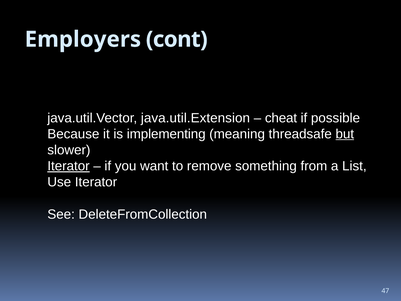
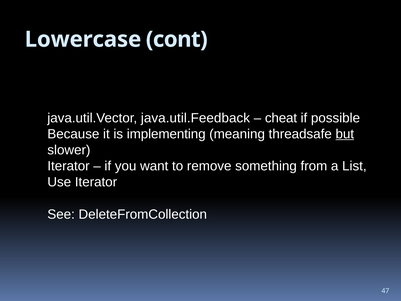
Employers: Employers -> Lowercase (83, 39)
java.util.Extension: java.util.Extension -> java.util.Feedback (195, 118)
Iterator underline: present -> none (69, 166)
